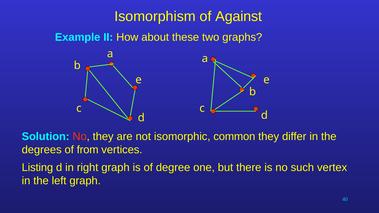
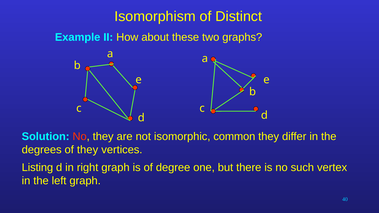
Against: Against -> Distinct (239, 16)
of from: from -> they (88, 150)
